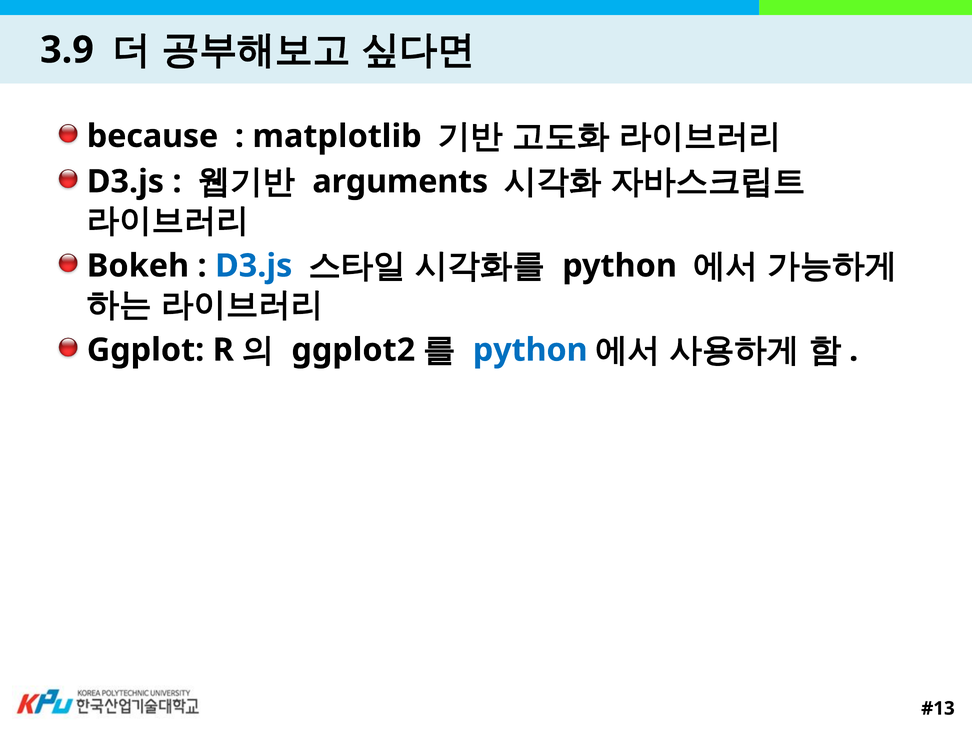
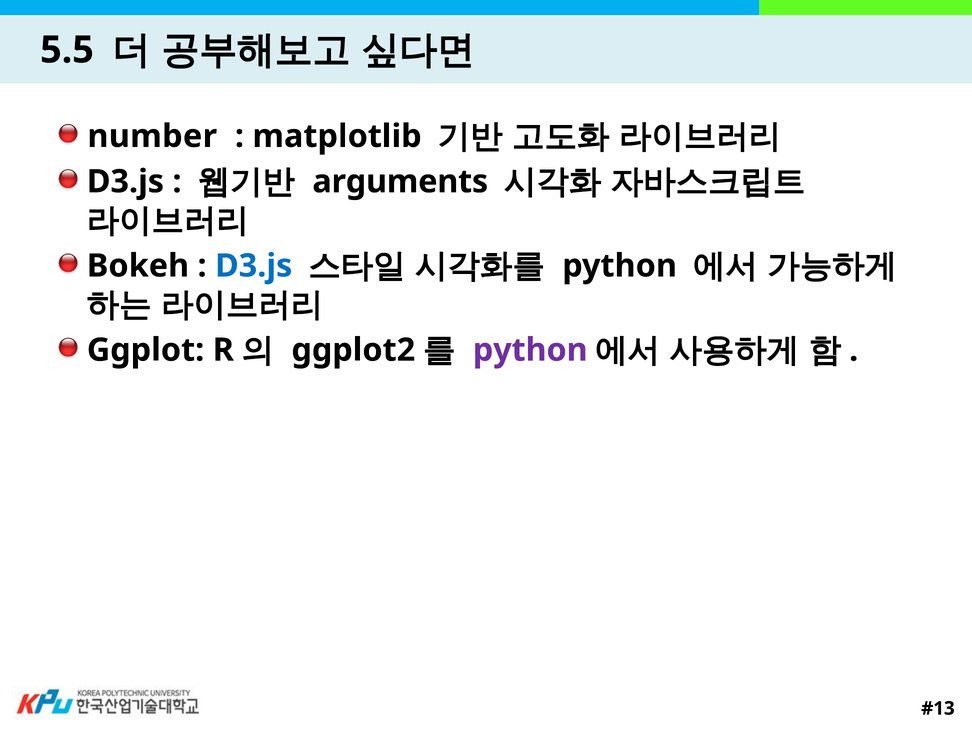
3.9: 3.9 -> 5.5 (67, 50)
because: because -> number (152, 136)
python colour: blue -> purple (530, 350)
